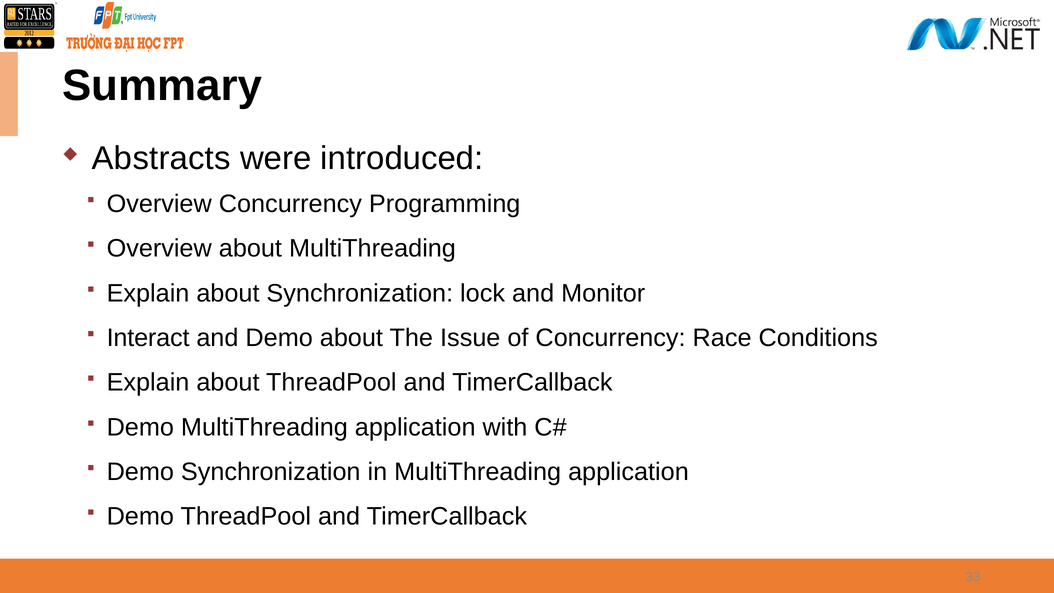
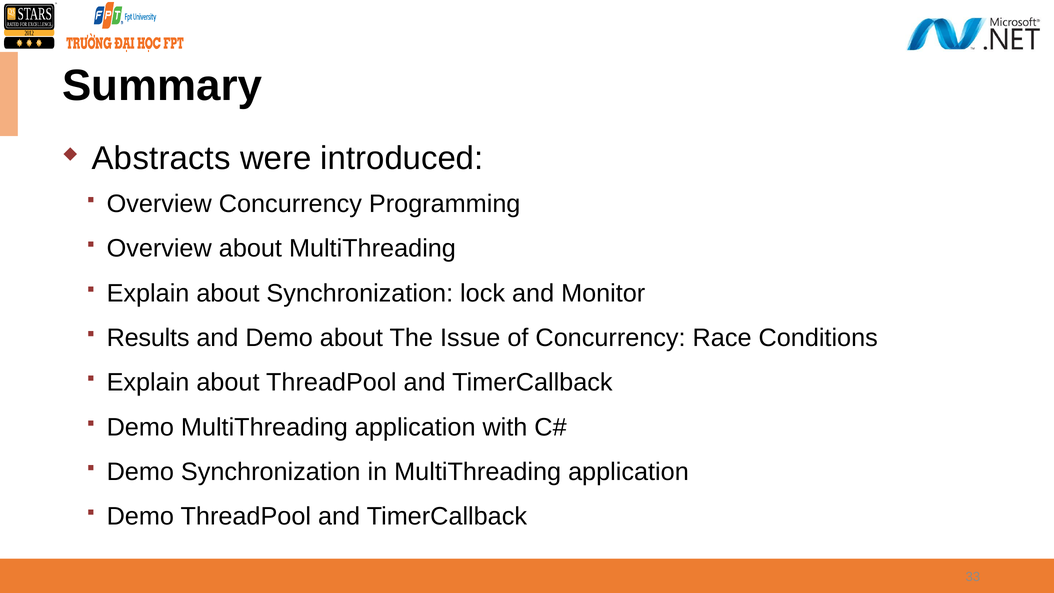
Interact: Interact -> Results (148, 338)
